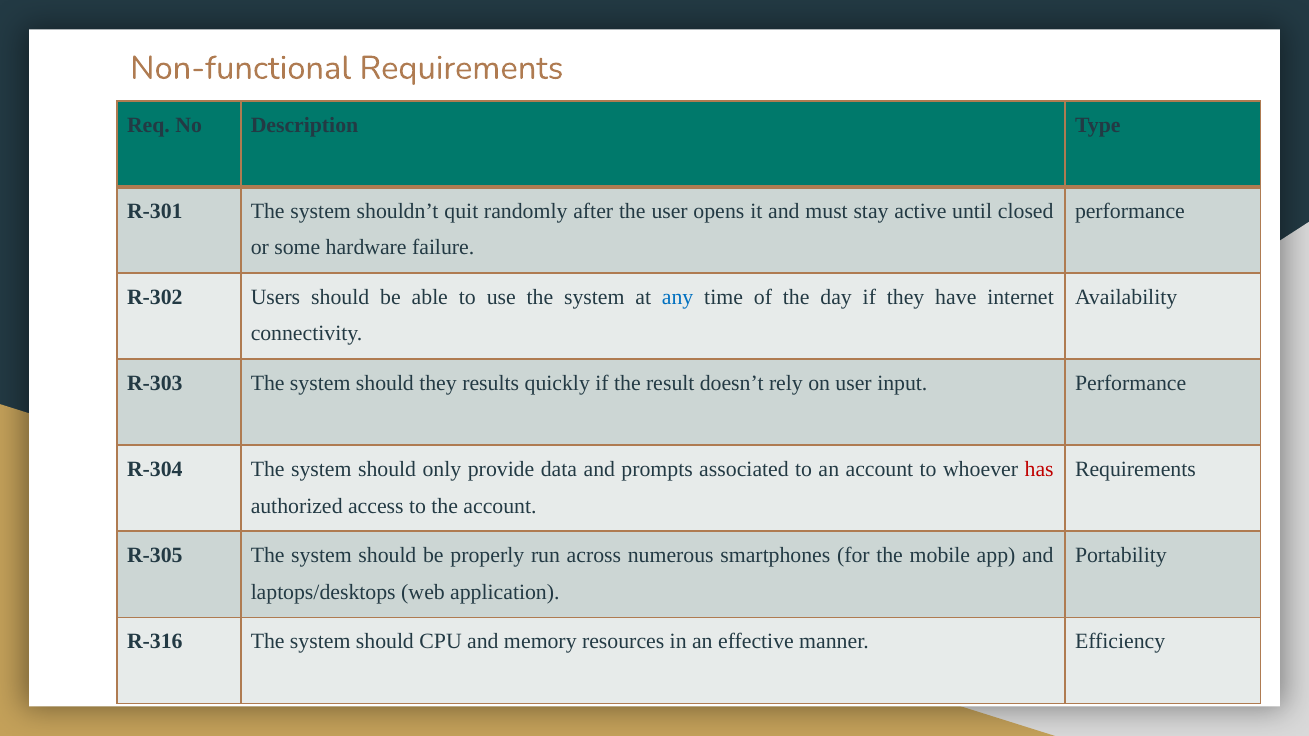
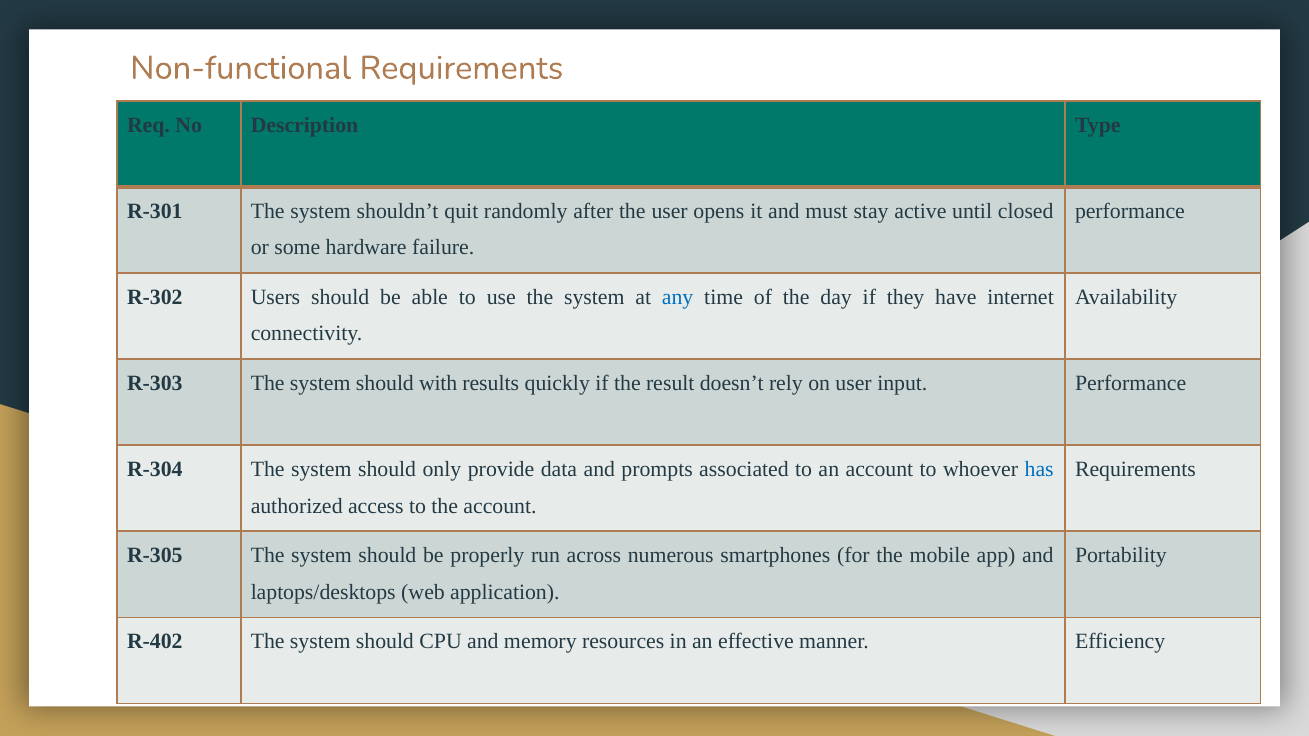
should they: they -> with (438, 384)
has colour: red -> blue (1039, 470)
R-316: R-316 -> R-402 (155, 642)
